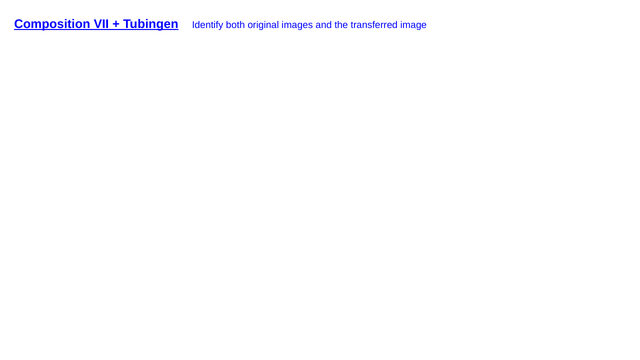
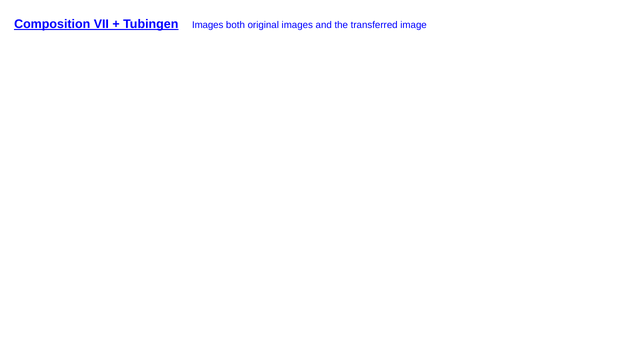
Tubingen Identify: Identify -> Images (208, 25)
